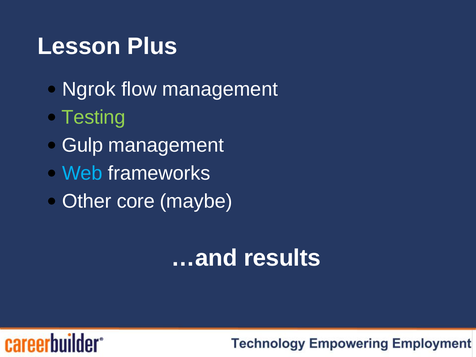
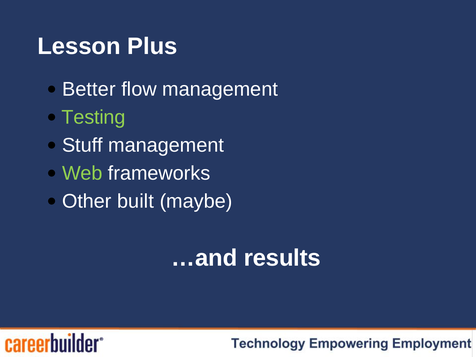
Ngrok: Ngrok -> Better (89, 89)
Gulp: Gulp -> Stuff (82, 145)
Web colour: light blue -> light green (82, 173)
core: core -> built (136, 201)
